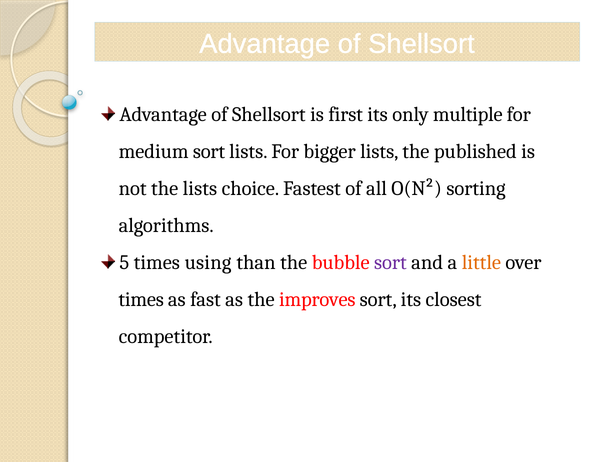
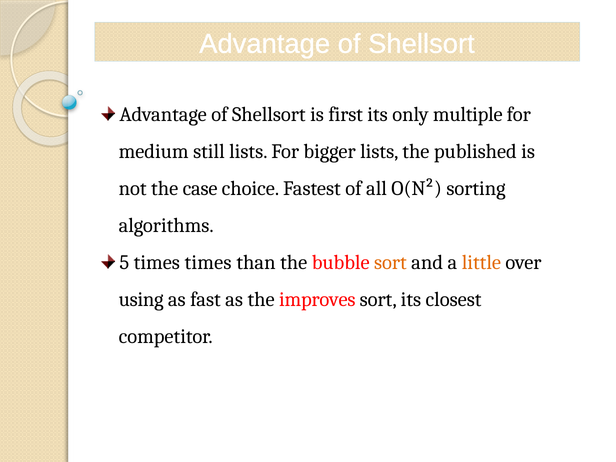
medium sort: sort -> still (209, 152)
the lists: lists -> case (200, 188)
times using: using -> times (208, 262)
sort colour: purple -> orange (390, 262)
times: times -> using (141, 299)
